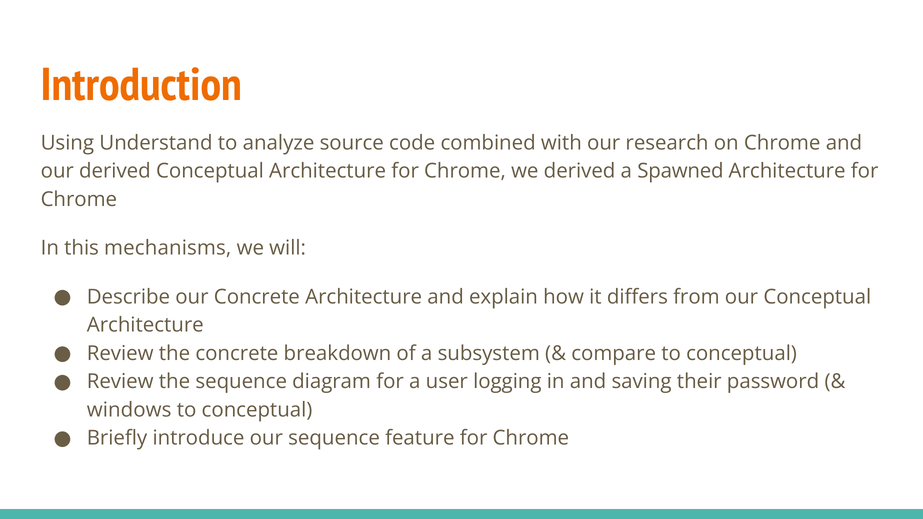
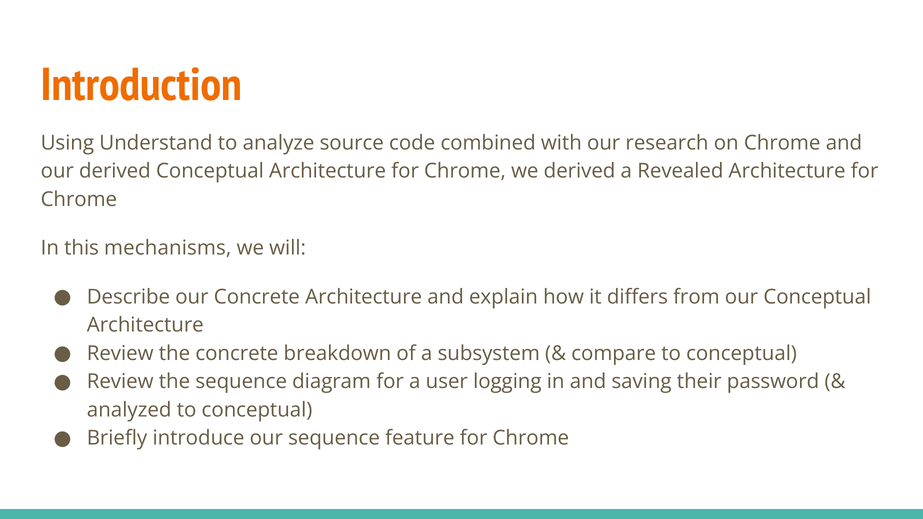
Spawned: Spawned -> Revealed (680, 171)
windows: windows -> analyzed (129, 410)
